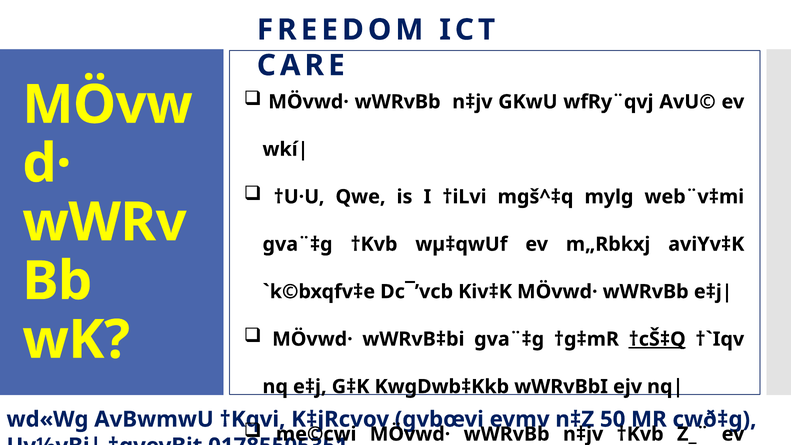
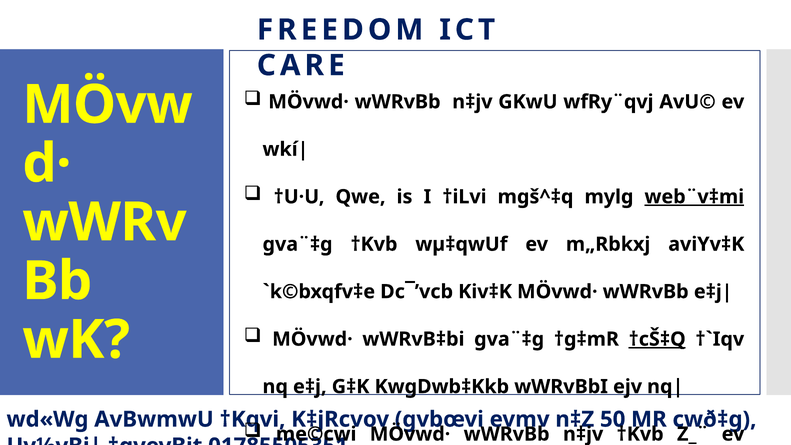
web¨v‡mi underline: none -> present (694, 197)
